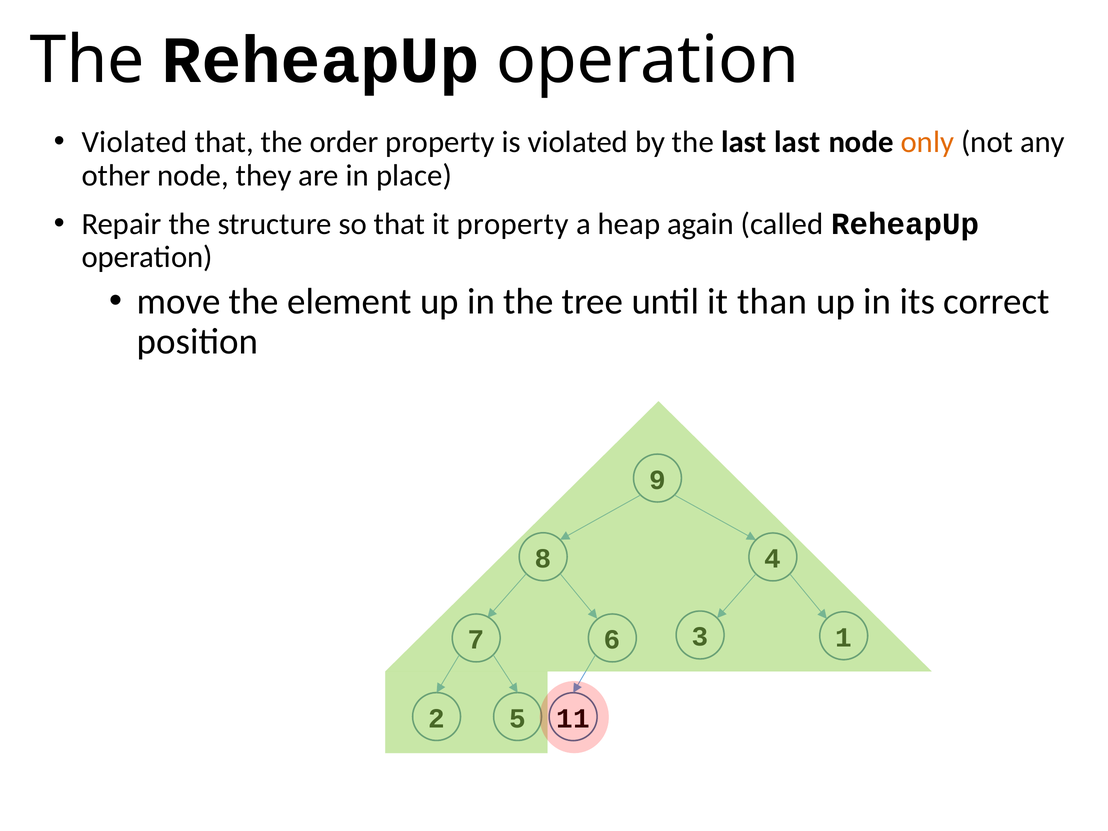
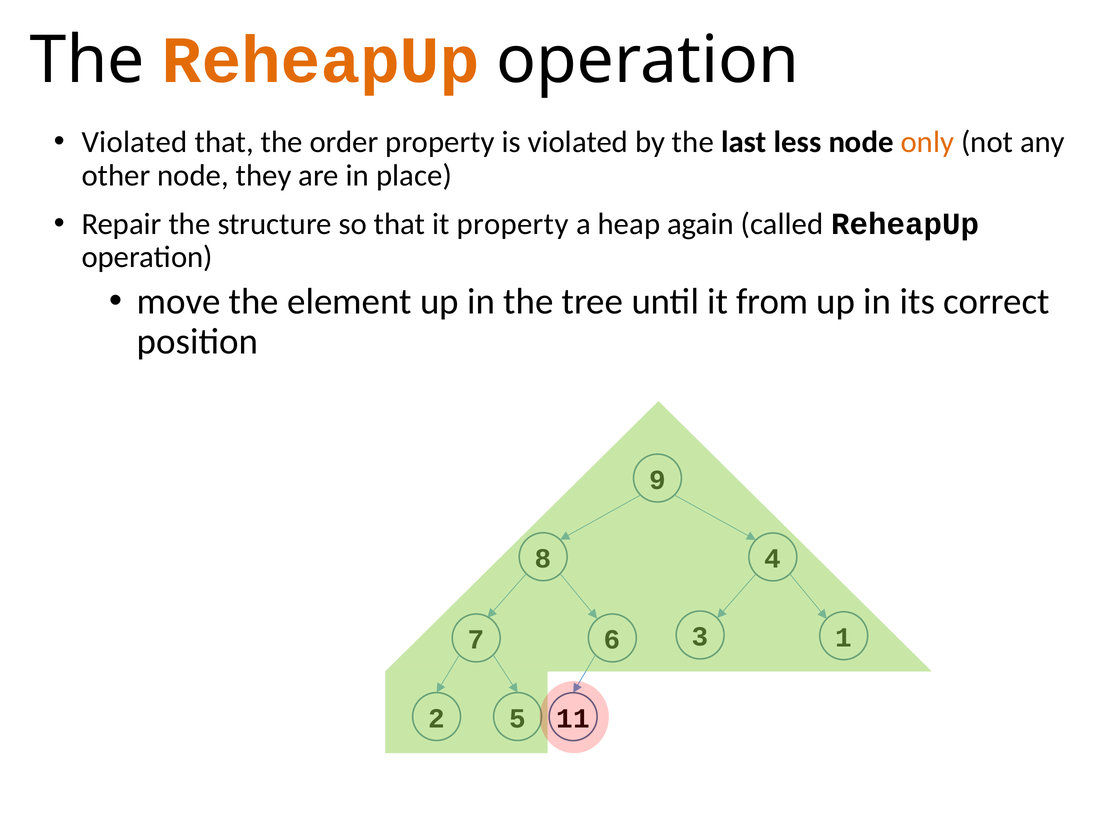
ReheapUp colour: black -> orange (321, 60)
last last: last -> less (797, 142)
than: than -> from (772, 302)
